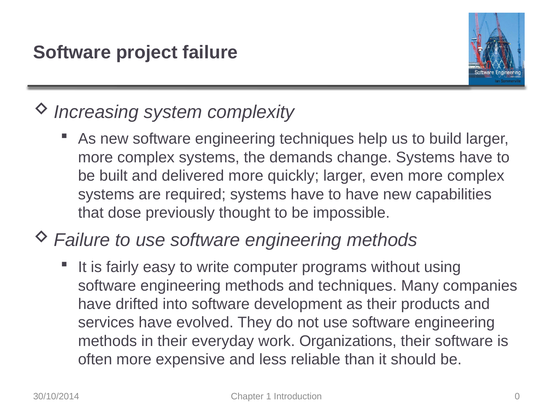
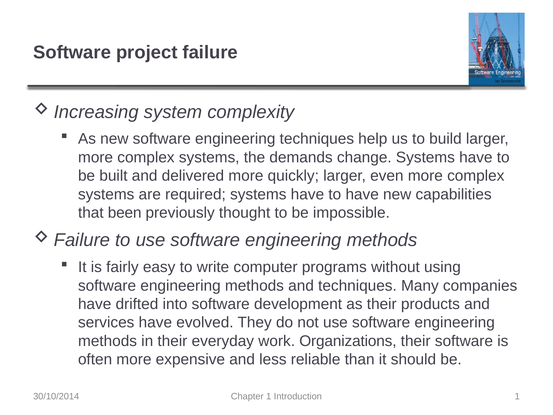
dose: dose -> been (125, 213)
Introduction 0: 0 -> 1 (517, 396)
